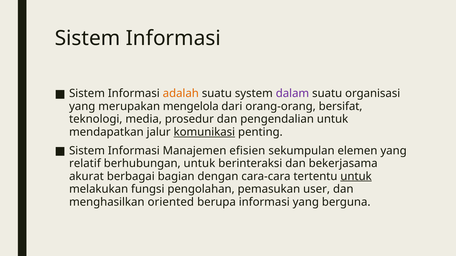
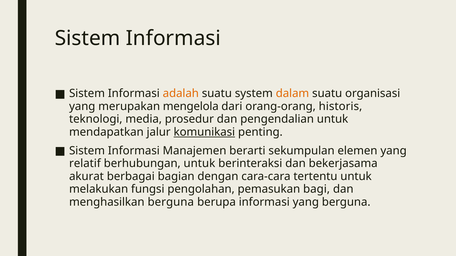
dalam colour: purple -> orange (292, 94)
bersifat: bersifat -> historis (340, 107)
efisien: efisien -> berarti (247, 151)
untuk underline: present -> none (356, 177)
user: user -> bagi (317, 189)
menghasilkan oriented: oriented -> berguna (171, 202)
